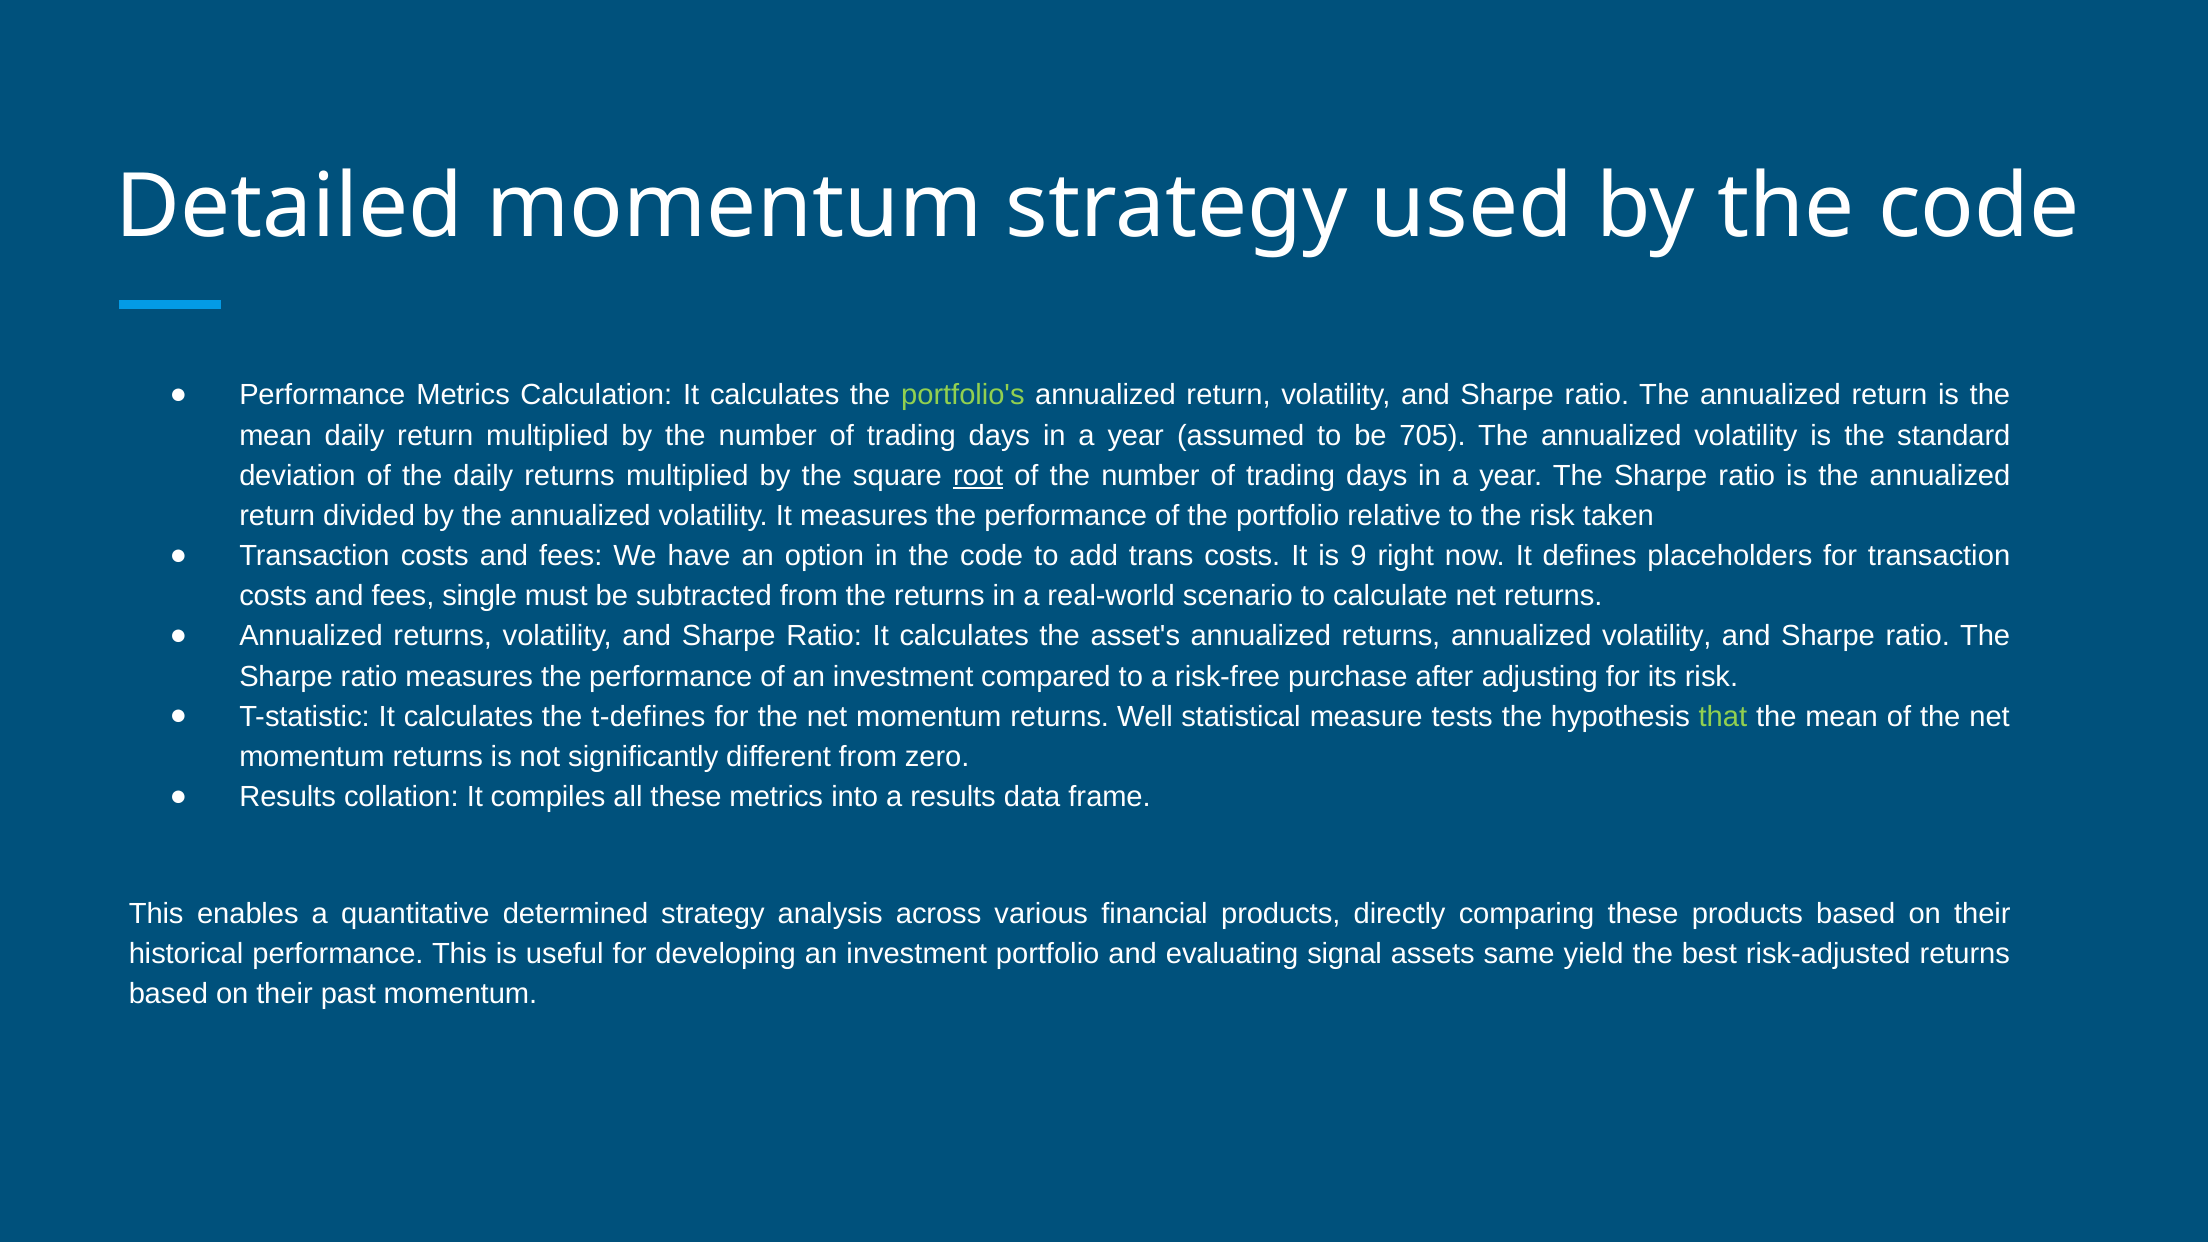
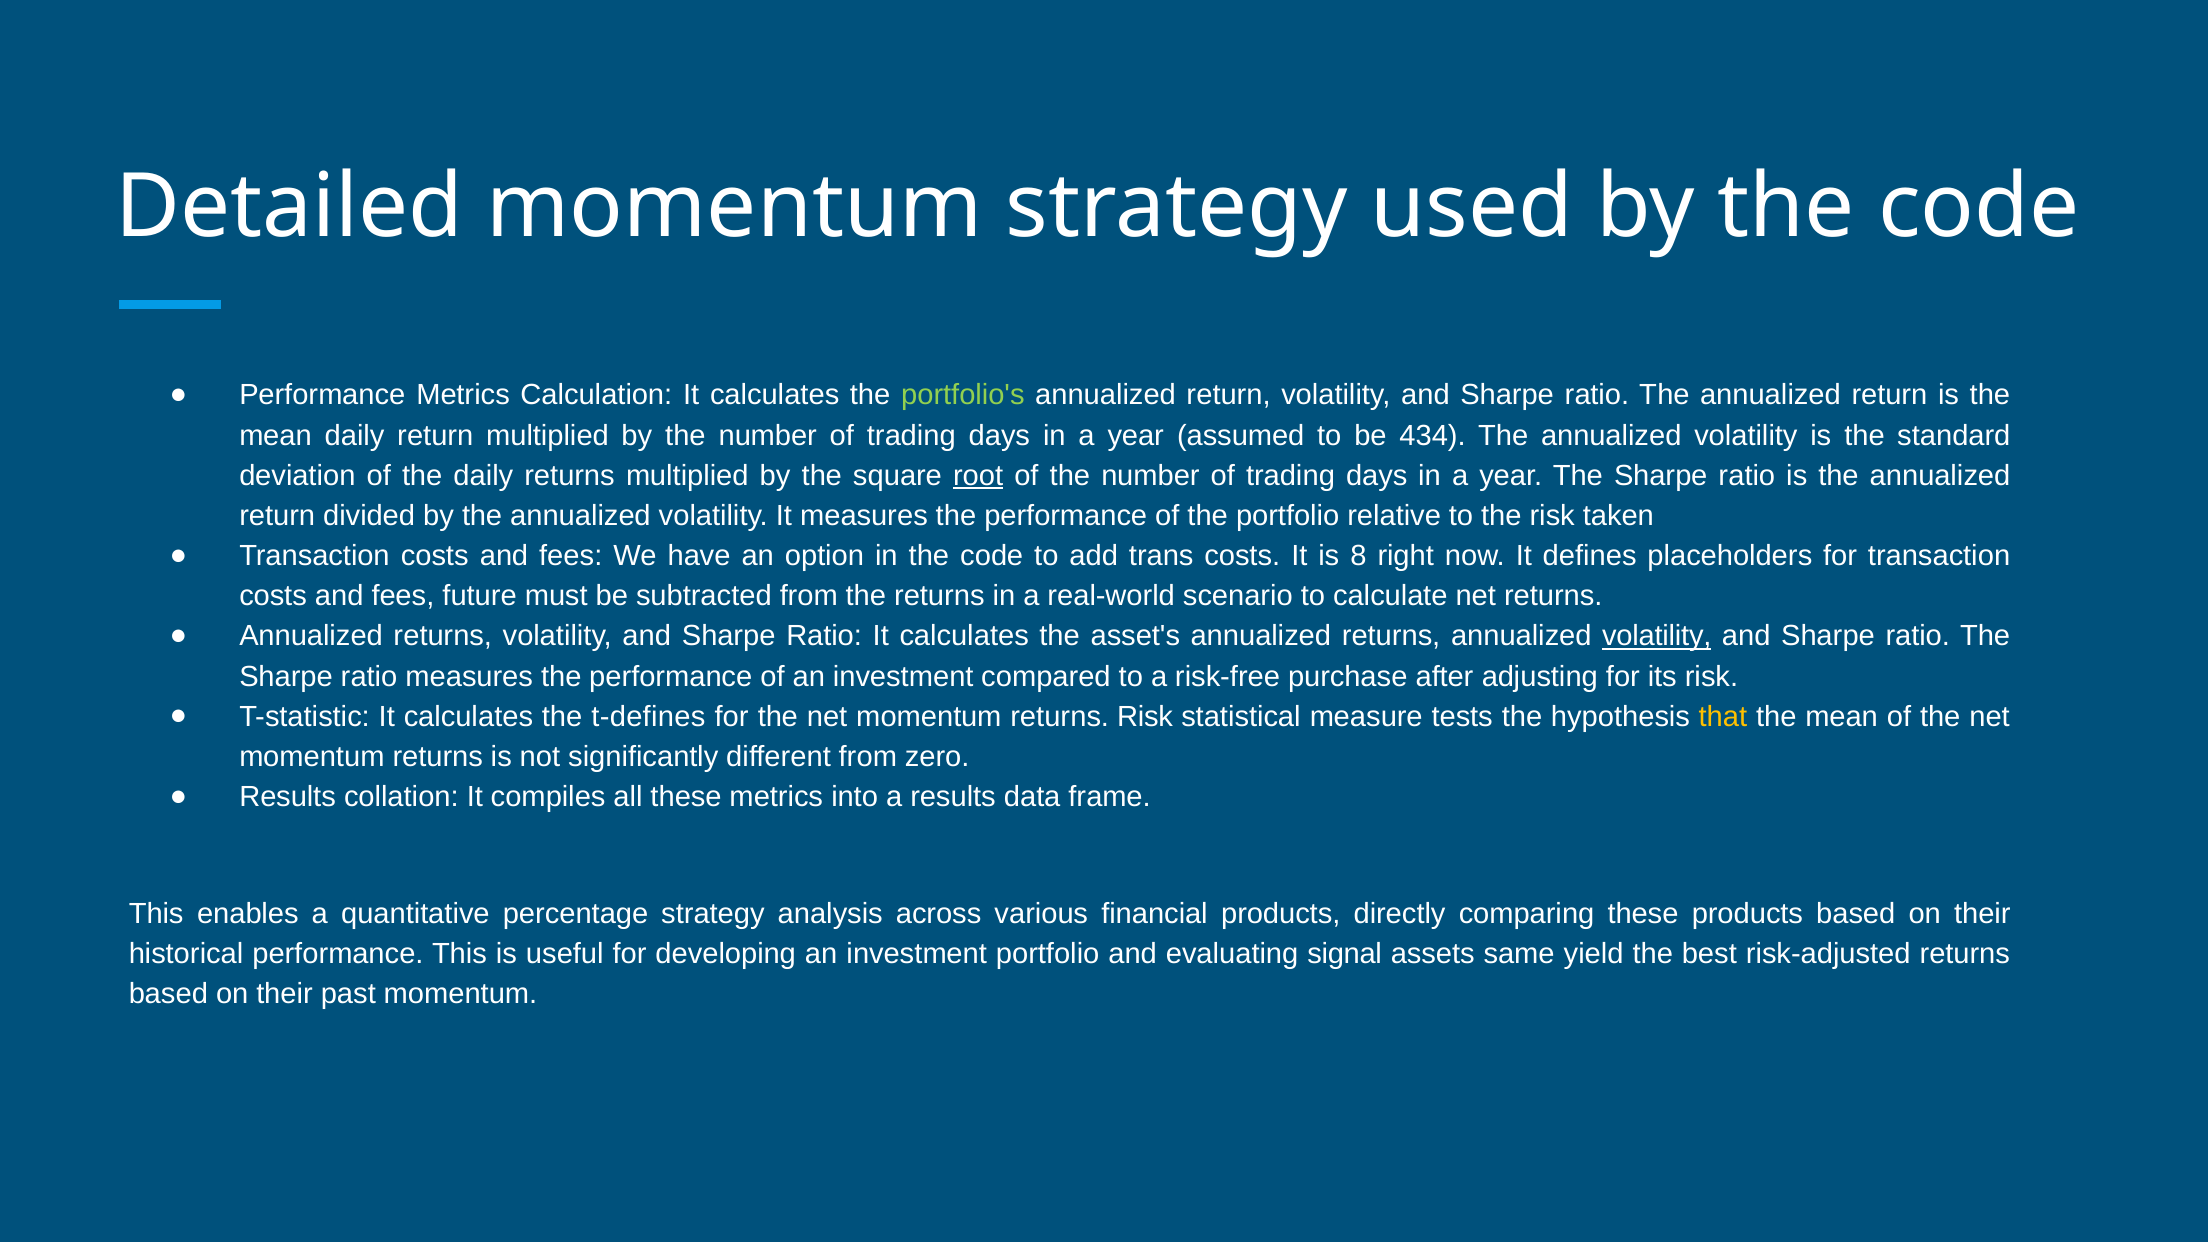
705: 705 -> 434 (1433, 436)
9: 9 -> 8 (1358, 556)
single: single -> future (480, 596)
volatility underline: none -> present (1657, 636)
returns Well: Well -> Risk (1145, 717)
that colour: light green -> yellow (1723, 717)
determined: determined -> percentage (576, 914)
